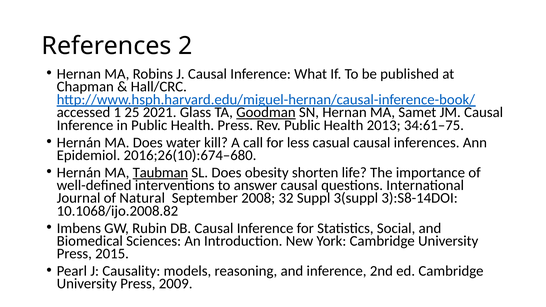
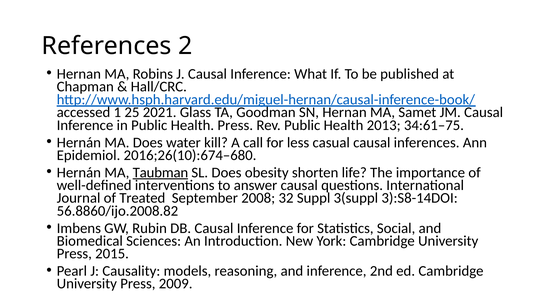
Goodman underline: present -> none (266, 112)
Natural: Natural -> Treated (142, 198)
10.1068/ijo.2008.82: 10.1068/ijo.2008.82 -> 56.8860/ijo.2008.82 (117, 211)
